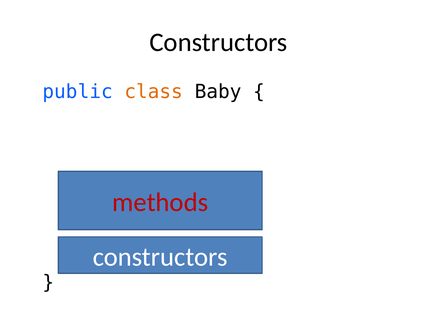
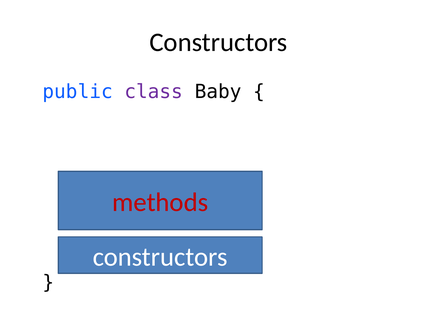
class colour: orange -> purple (154, 92)
